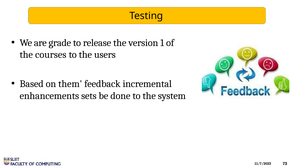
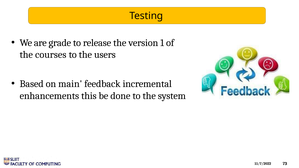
them: them -> main (70, 84)
sets: sets -> this (89, 96)
